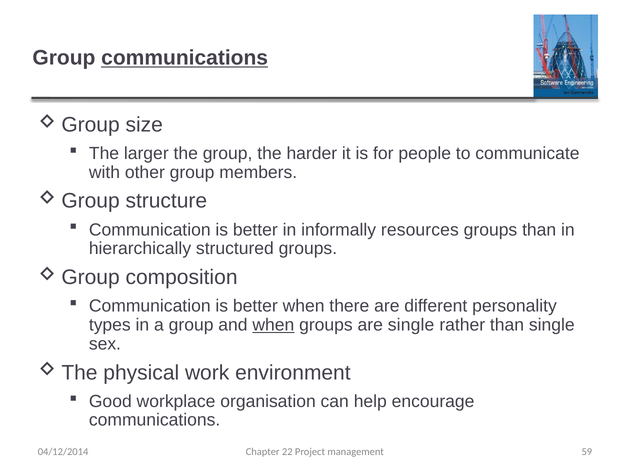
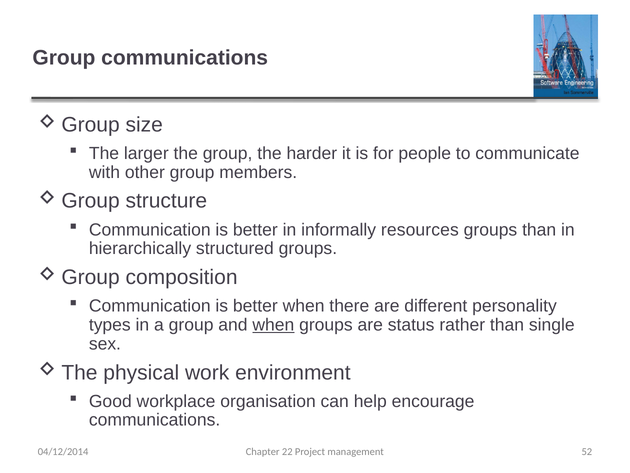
communications underline: present -> none (185, 58)
are single: single -> status (411, 325)
59: 59 -> 52 (587, 451)
